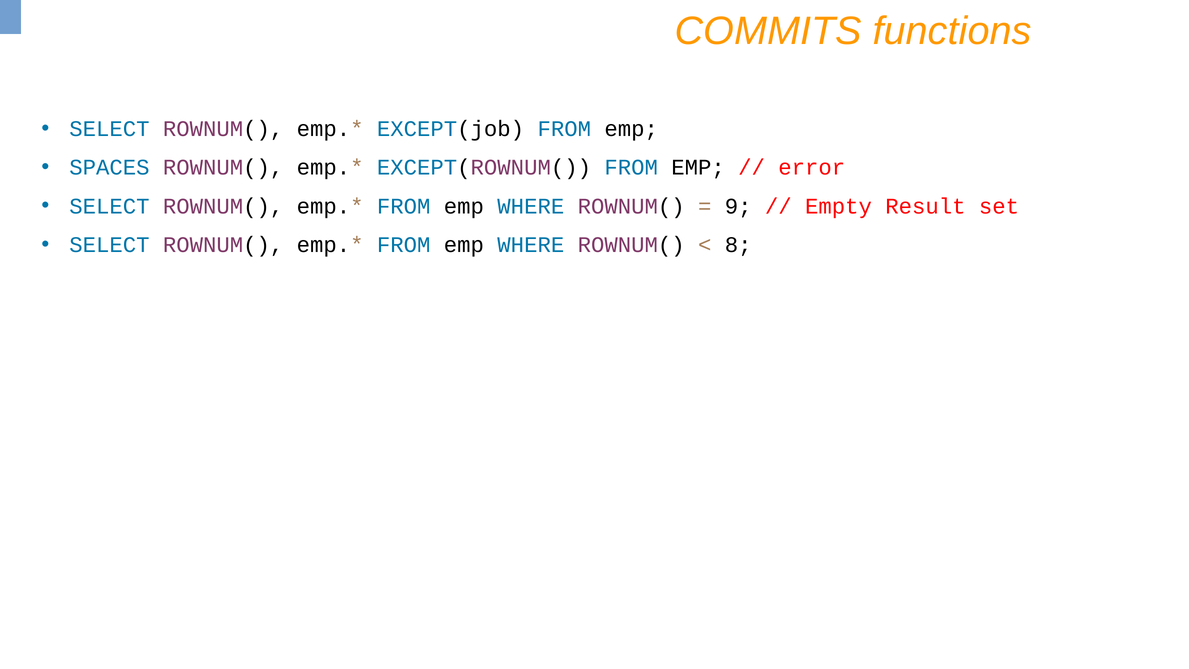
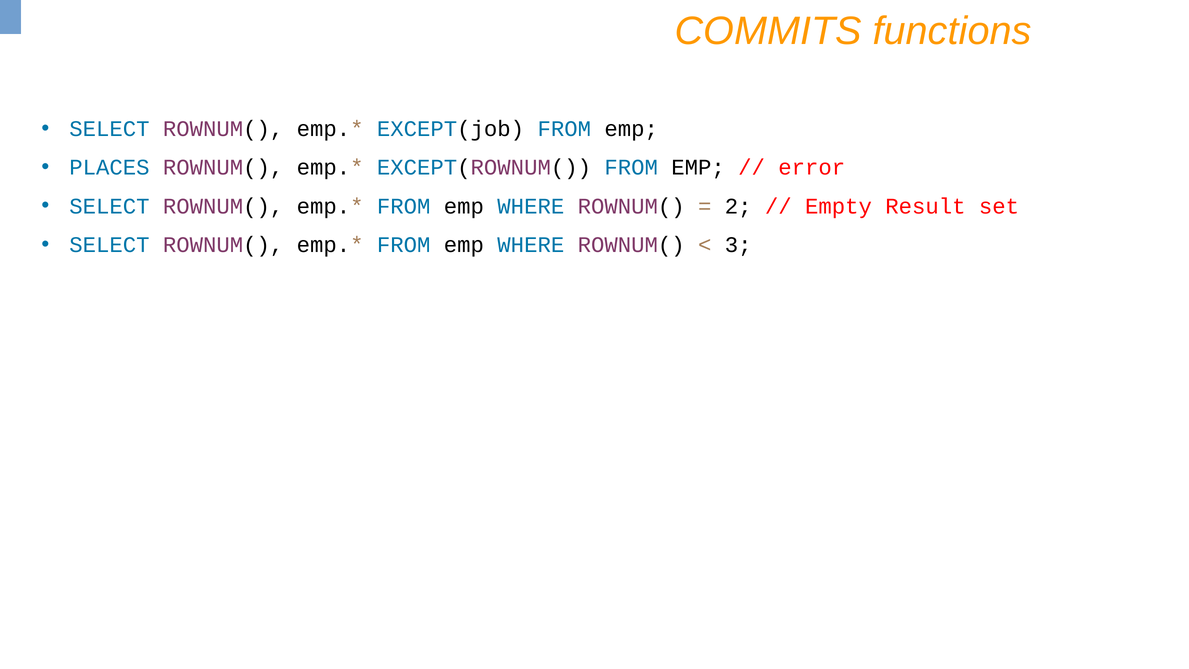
SPACES: SPACES -> PLACES (109, 168)
9: 9 -> 2 (738, 206)
8: 8 -> 3 (738, 245)
